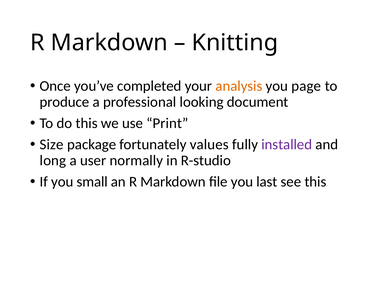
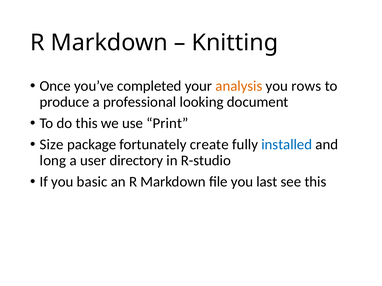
page: page -> rows (306, 86)
values: values -> create (209, 145)
installed colour: purple -> blue (287, 145)
normally: normally -> directory (136, 161)
small: small -> basic (92, 182)
